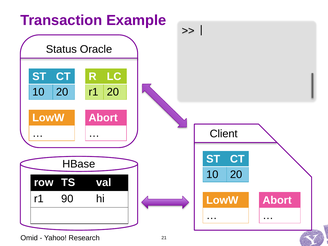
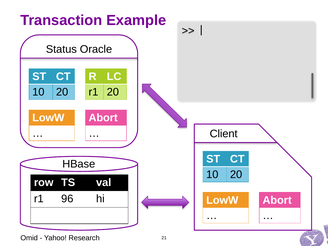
90: 90 -> 96 (67, 199)
